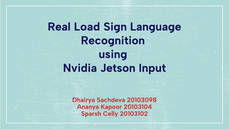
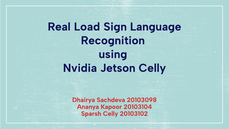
Jetson Input: Input -> Celly (152, 68)
